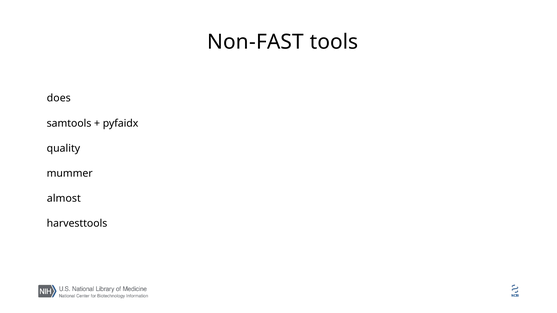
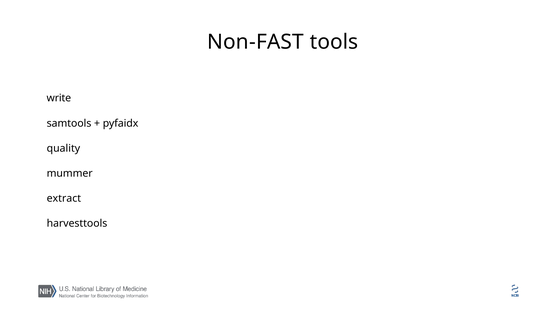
does: does -> write (59, 98)
almost: almost -> extract (64, 199)
